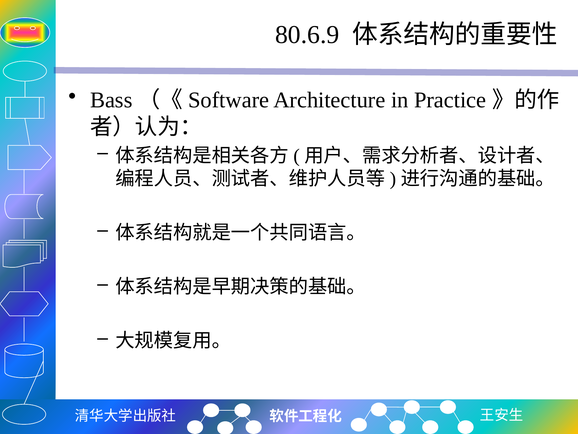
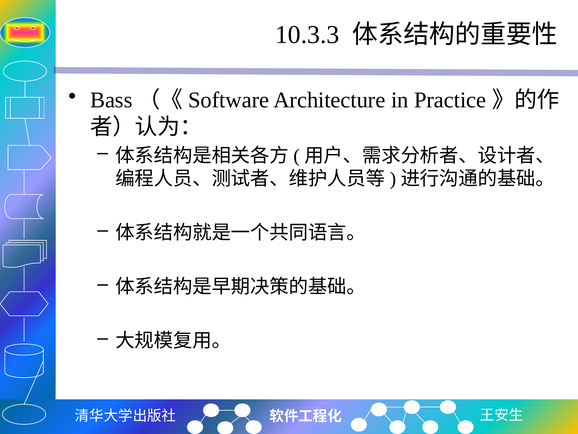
80.6.9: 80.6.9 -> 10.3.3 (307, 35)
